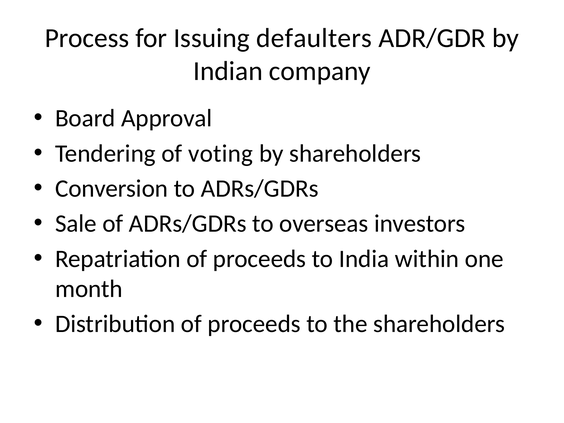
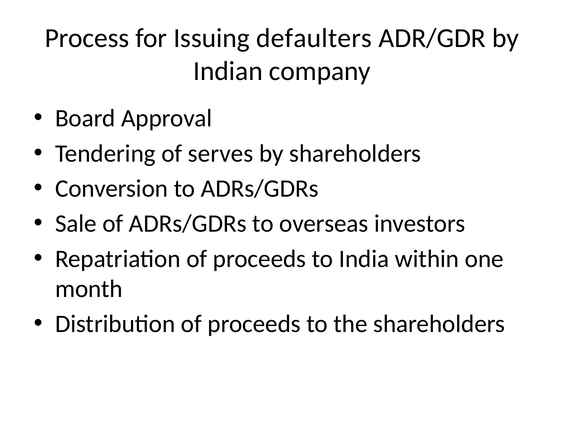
voting: voting -> serves (221, 153)
